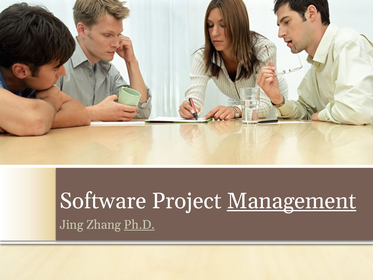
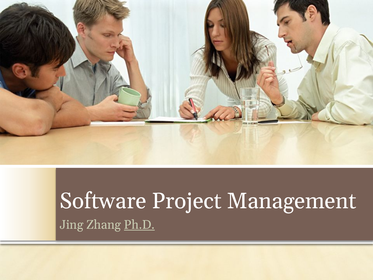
Management underline: present -> none (292, 201)
